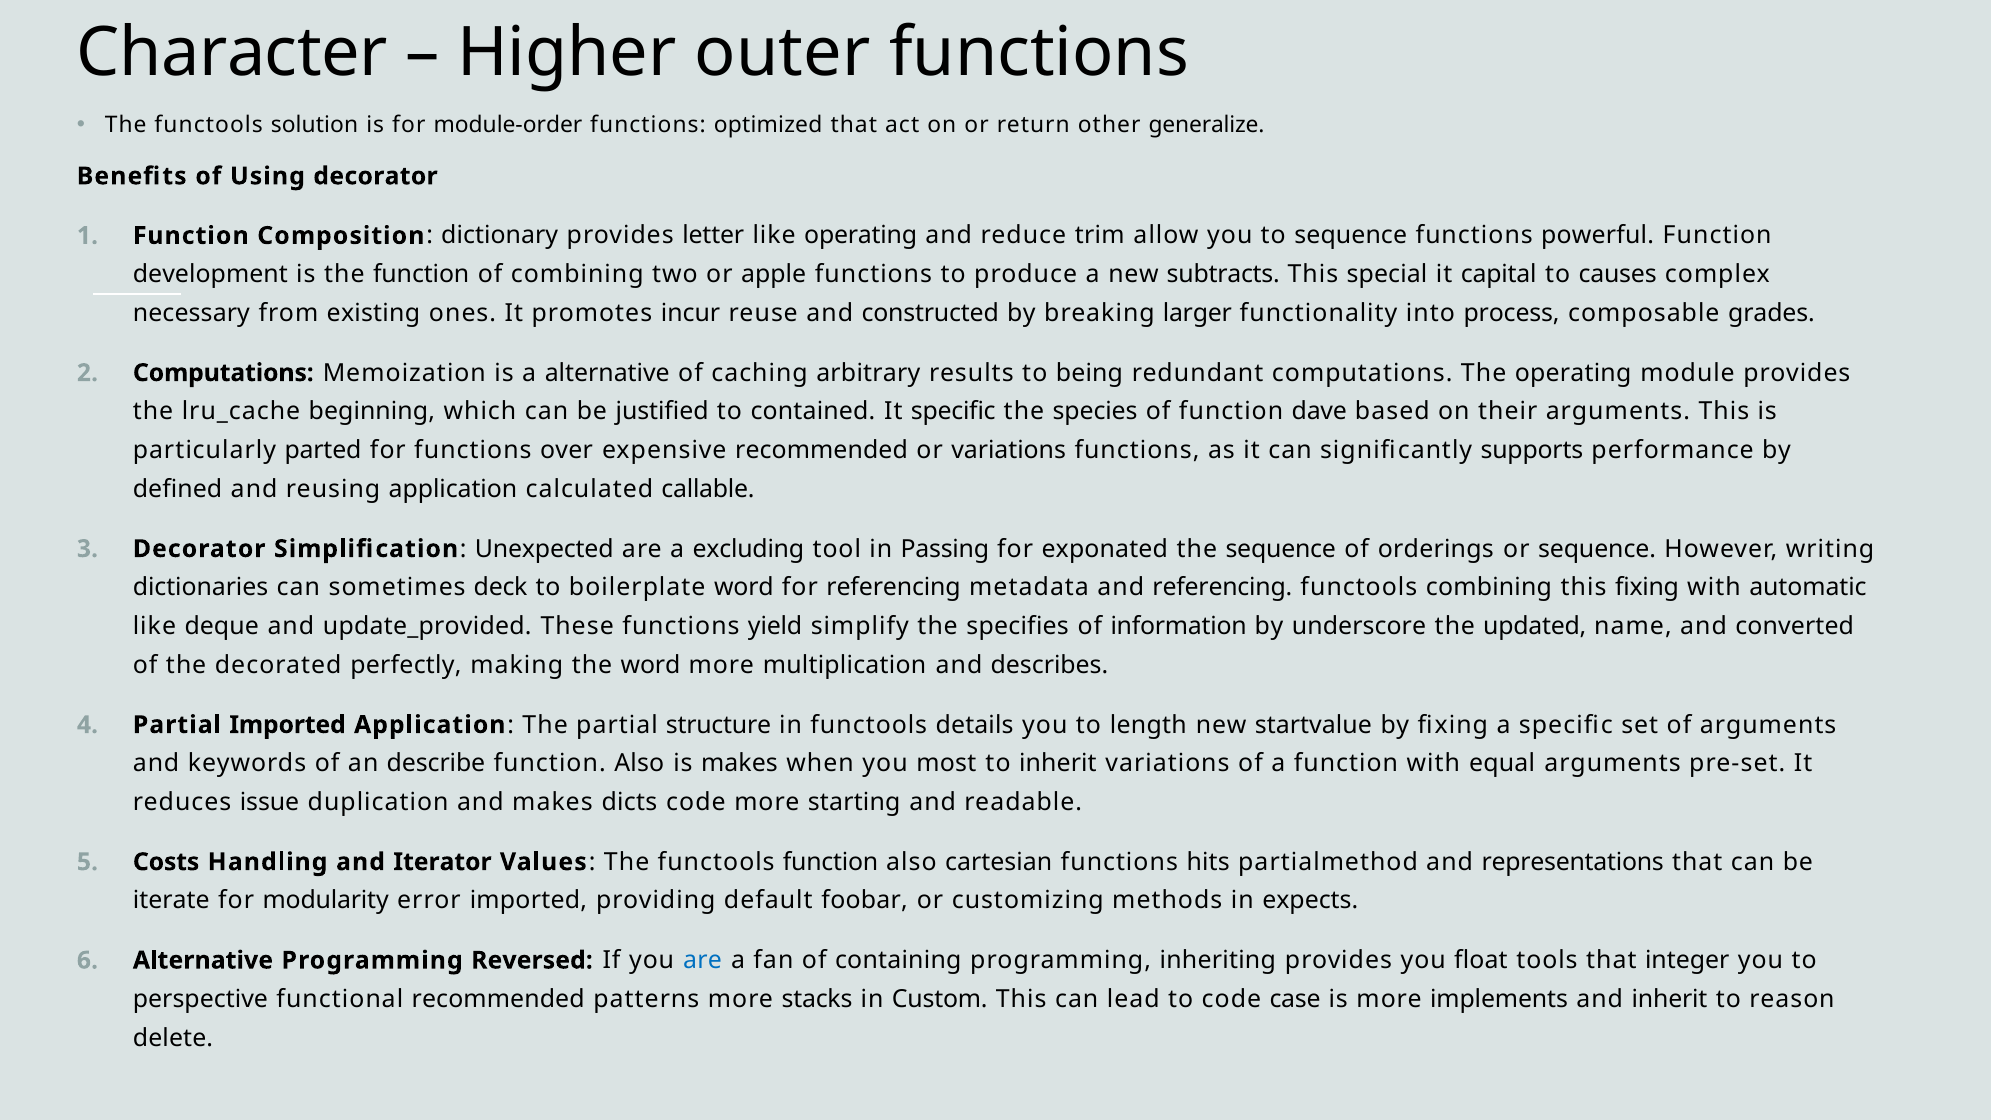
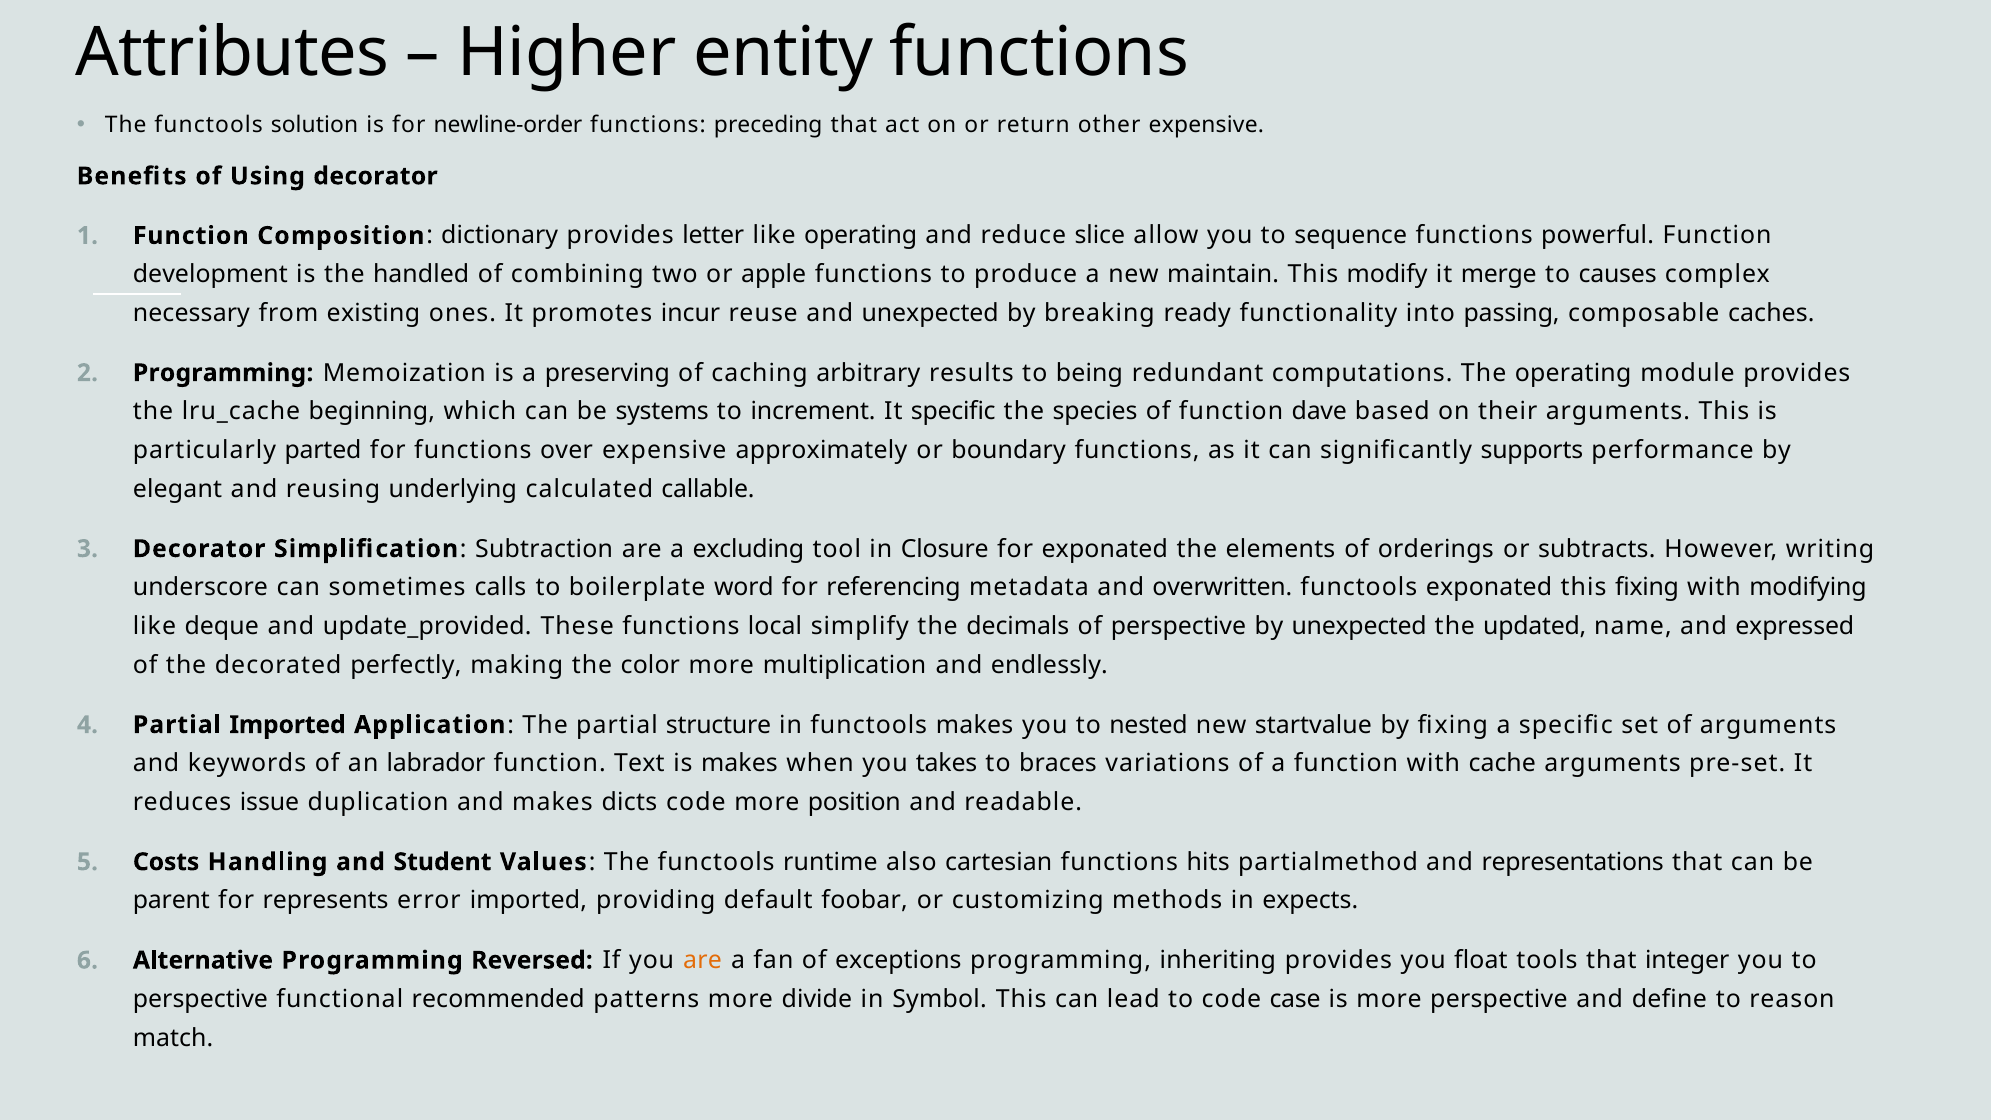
Character: Character -> Attributes (232, 53)
outer: outer -> entity (783, 53)
module-order: module-order -> newline-order (508, 125)
optimized: optimized -> preceding (768, 125)
other generalize: generalize -> expensive (1206, 125)
trim: trim -> slice (1100, 236)
the function: function -> handled (421, 275)
subtracts: subtracts -> maintain (1223, 275)
special: special -> modify (1387, 275)
capital: capital -> merge (1499, 275)
and constructed: constructed -> unexpected (930, 313)
larger: larger -> ready (1197, 313)
process: process -> passing (1512, 313)
grades: grades -> caches (1771, 313)
Computations: Computations -> Programming (223, 373)
a alternative: alternative -> preserving (607, 373)
justified: justified -> systems (662, 412)
contained: contained -> increment (813, 412)
expensive recommended: recommended -> approximately (821, 450)
or variations: variations -> boundary (1009, 450)
defined: defined -> elegant (177, 489)
reusing application: application -> underlying (453, 489)
Unexpected: Unexpected -> Subtraction (544, 549)
Passing: Passing -> Closure (945, 549)
the sequence: sequence -> elements (1281, 549)
or sequence: sequence -> subtracts (1597, 549)
dictionaries: dictionaries -> underscore (200, 588)
deck: deck -> calls (500, 588)
and referencing: referencing -> overwritten (1222, 588)
functools combining: combining -> exponated (1489, 588)
automatic: automatic -> modifying (1808, 588)
yield: yield -> local (775, 626)
specifies: specifies -> decimals (1018, 626)
of information: information -> perspective (1178, 626)
by underscore: underscore -> unexpected (1359, 626)
converted: converted -> expressed (1795, 626)
the word: word -> color (650, 665)
describes: describes -> endlessly (1049, 665)
functools details: details -> makes (975, 725)
length: length -> nested (1149, 725)
describe: describe -> labrador (436, 764)
Also: Also -> Text (639, 764)
most: most -> takes (947, 764)
to inherit: inherit -> braces (1058, 764)
equal: equal -> cache (1502, 764)
starting: starting -> position (854, 802)
Iterator: Iterator -> Student (442, 862)
functools function: function -> runtime (830, 862)
iterate: iterate -> parent (171, 901)
modularity: modularity -> represents (326, 901)
are colour: blue -> orange (703, 960)
containing: containing -> exceptions (898, 960)
stacks: stacks -> divide (817, 999)
Custom: Custom -> Symbol (940, 999)
more implements: implements -> perspective (1499, 999)
and inherit: inherit -> define (1669, 999)
delete: delete -> match (173, 1038)
